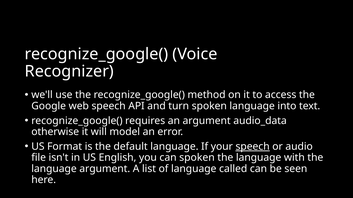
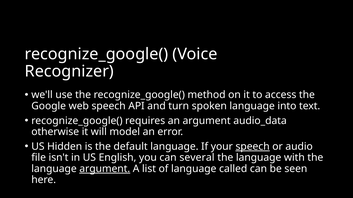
Format: Format -> Hidden (65, 147)
can spoken: spoken -> several (197, 158)
argument underline: none -> present (105, 169)
